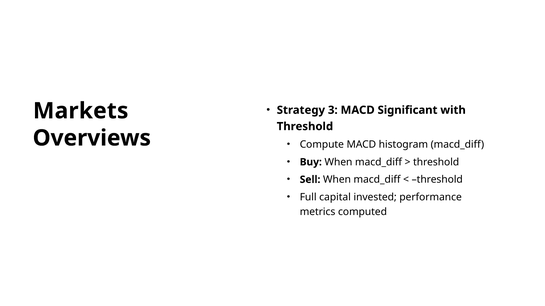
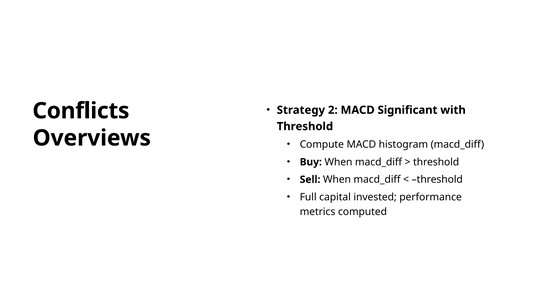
3: 3 -> 2 (333, 110)
Markets: Markets -> Conflicts (81, 111)
